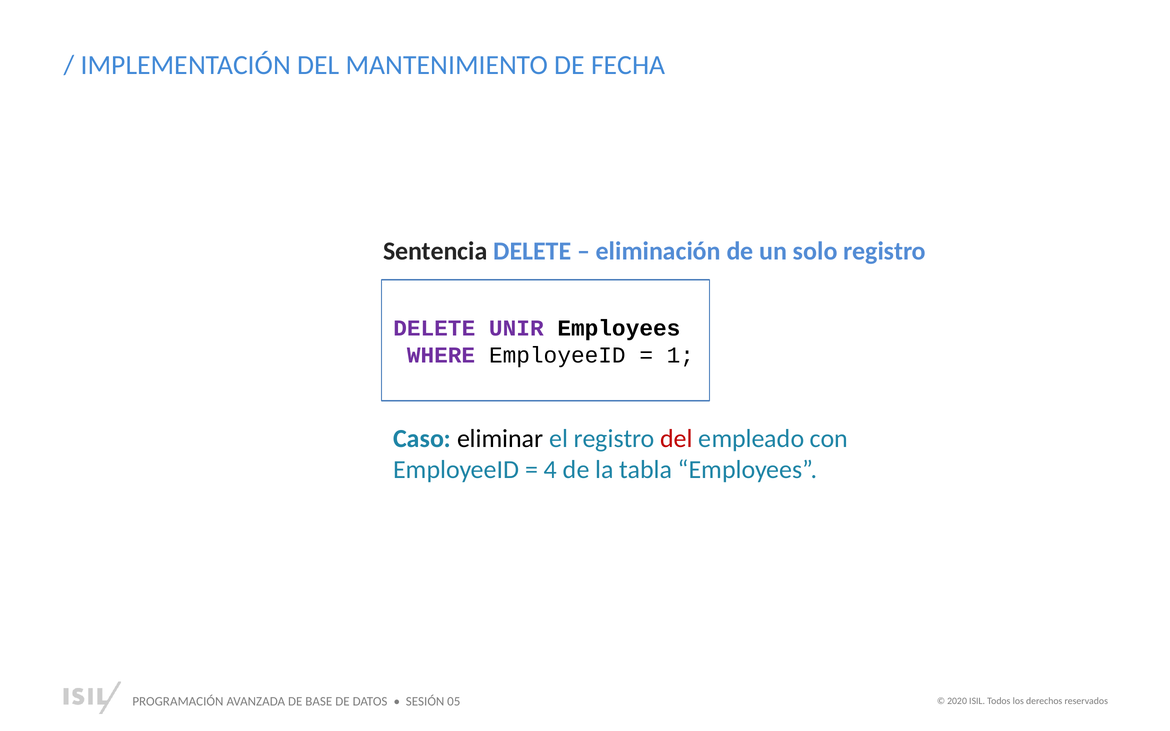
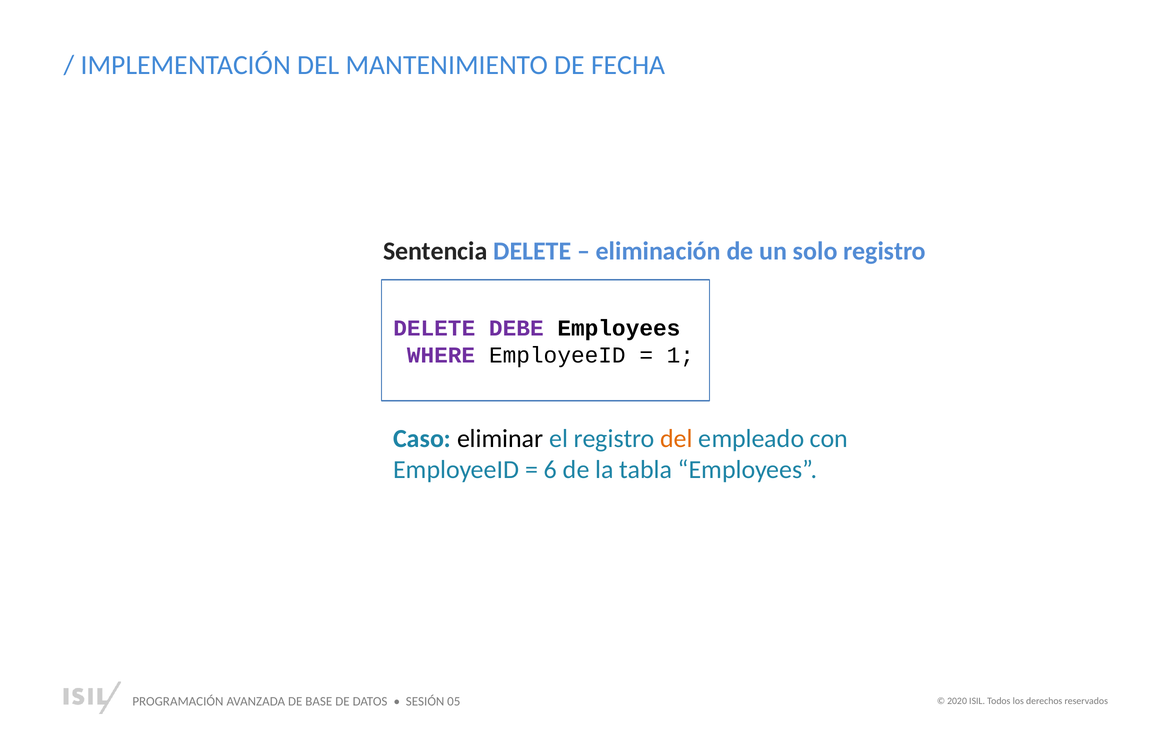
UNIR: UNIR -> DEBE (516, 328)
del colour: red -> orange (677, 439)
4: 4 -> 6 (550, 470)
